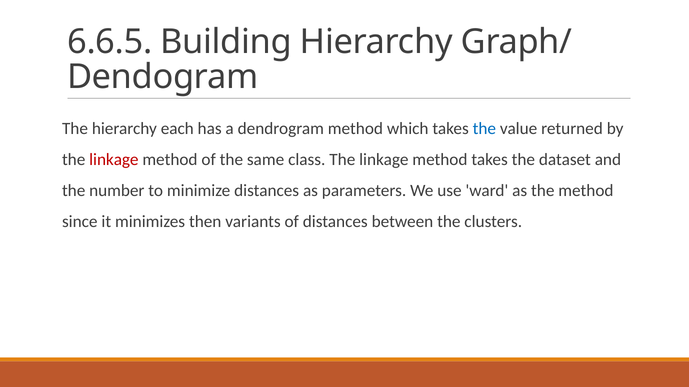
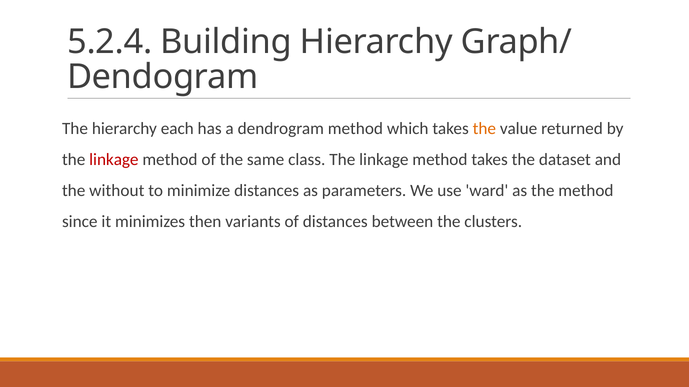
6.6.5: 6.6.5 -> 5.2.4 (110, 42)
the colour: blue -> orange (484, 129)
number: number -> without (117, 191)
